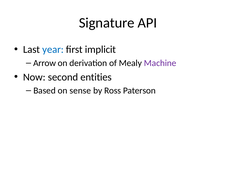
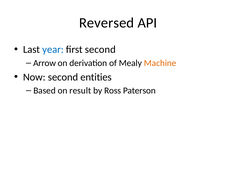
Signature: Signature -> Reversed (107, 23)
first implicit: implicit -> second (100, 50)
Machine colour: purple -> orange (160, 63)
sense: sense -> result (80, 91)
